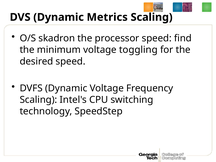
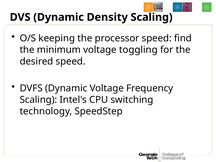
Metrics: Metrics -> Density (107, 17)
skadron: skadron -> keeping (57, 38)
